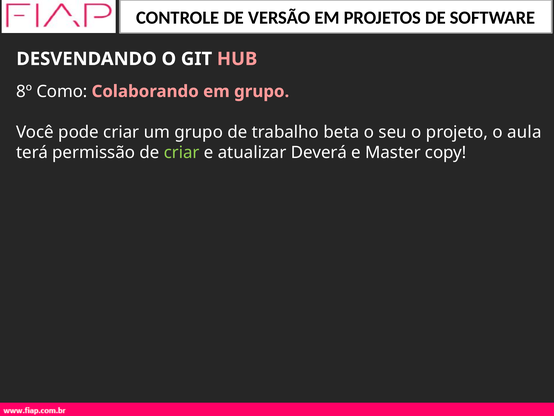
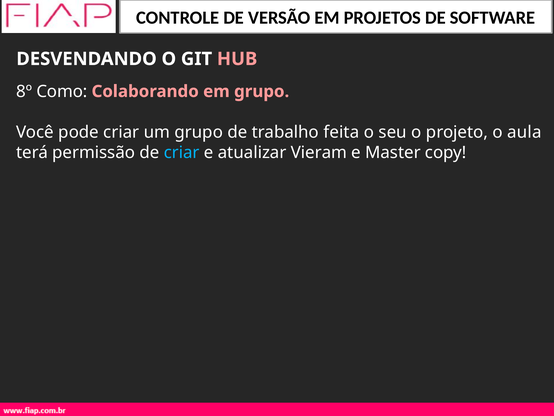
beta: beta -> feita (341, 132)
criar colour: light green -> light blue (182, 152)
Deverá: Deverá -> Vieram (319, 152)
